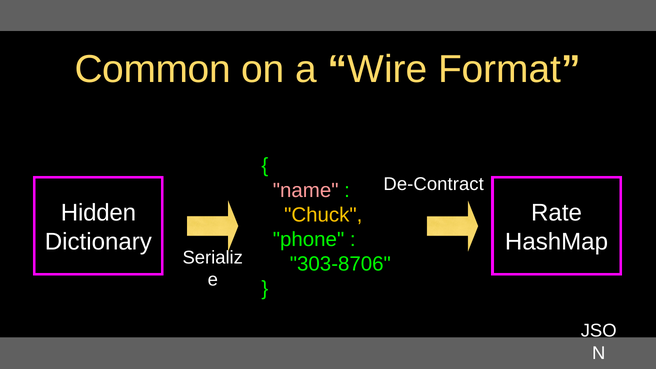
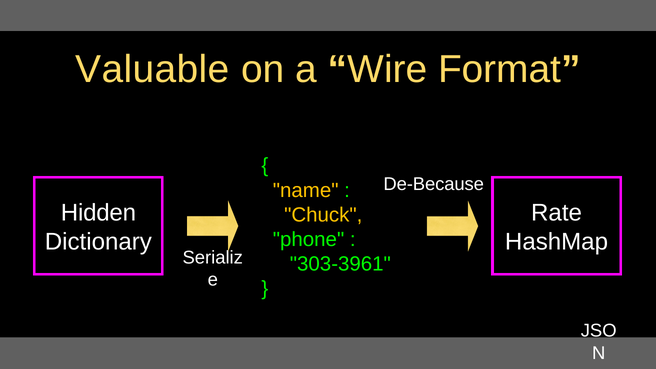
Common: Common -> Valuable (152, 69)
De-Contract: De-Contract -> De-Because (434, 184)
name colour: pink -> yellow (306, 190)
303-8706: 303-8706 -> 303-3961 (340, 264)
